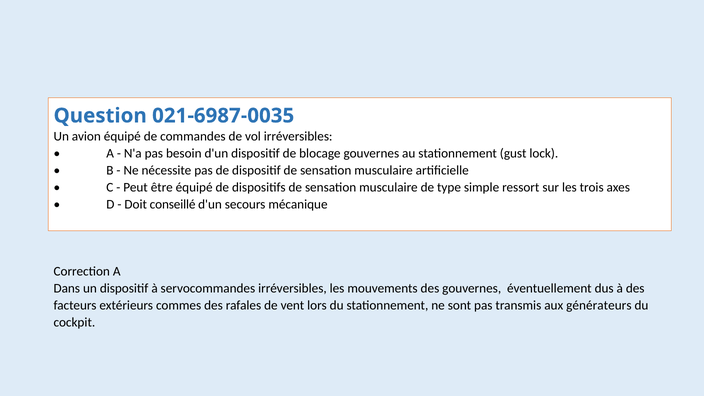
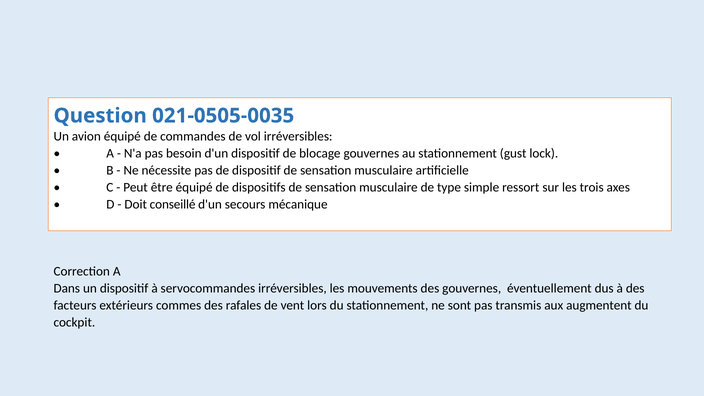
021-6987-0035: 021-6987-0035 -> 021-0505-0035 (223, 116)
générateurs: générateurs -> augmentent (599, 305)
